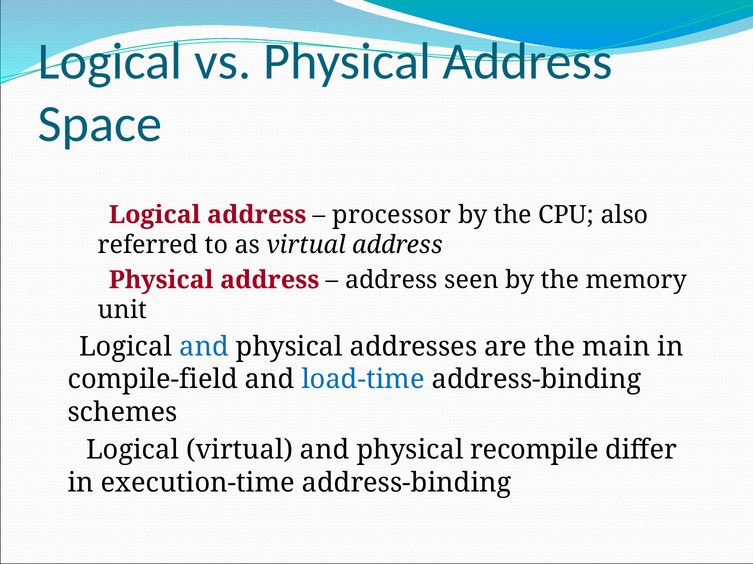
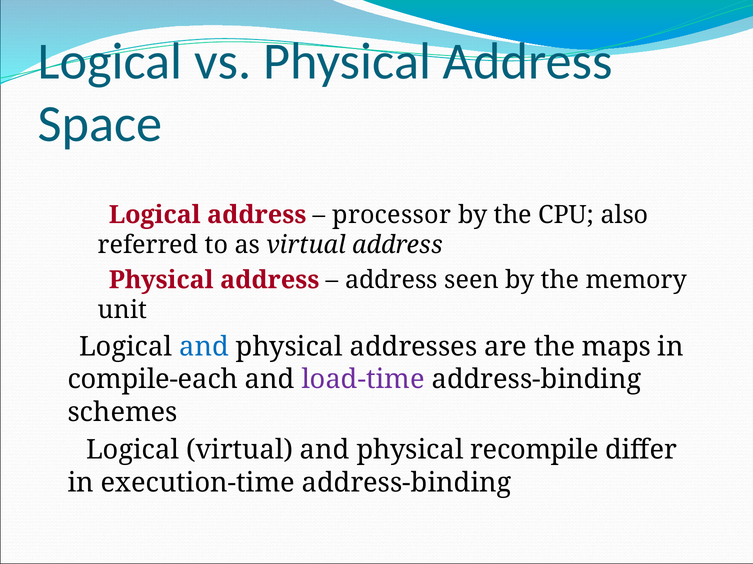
main: main -> maps (617, 347)
compile-field: compile-field -> compile-each (153, 380)
load-time colour: blue -> purple (363, 380)
